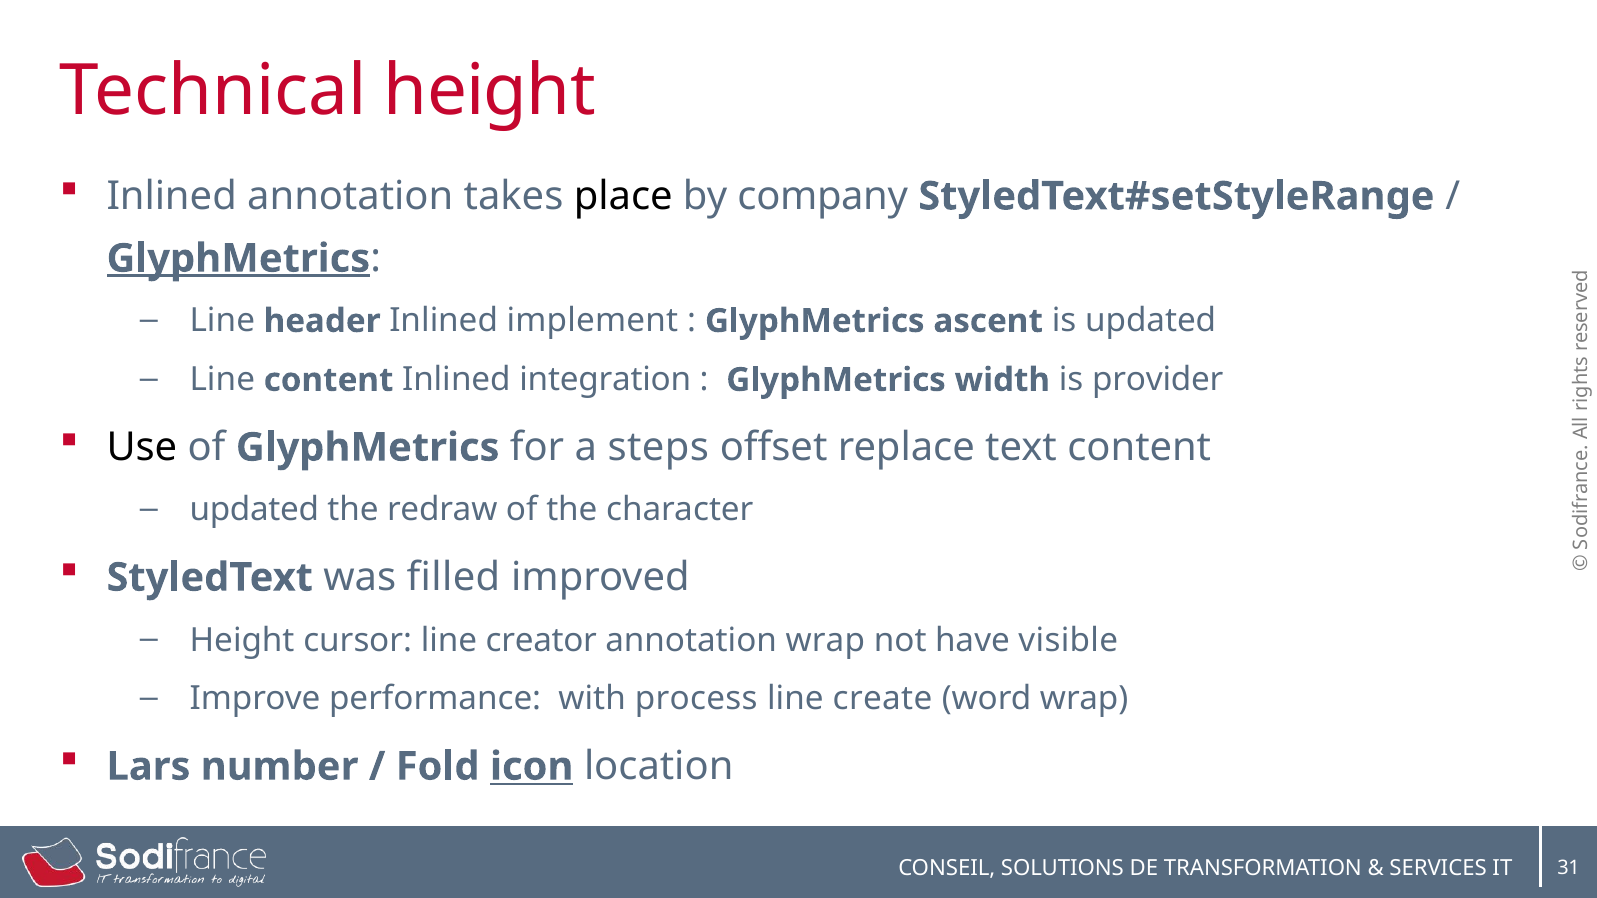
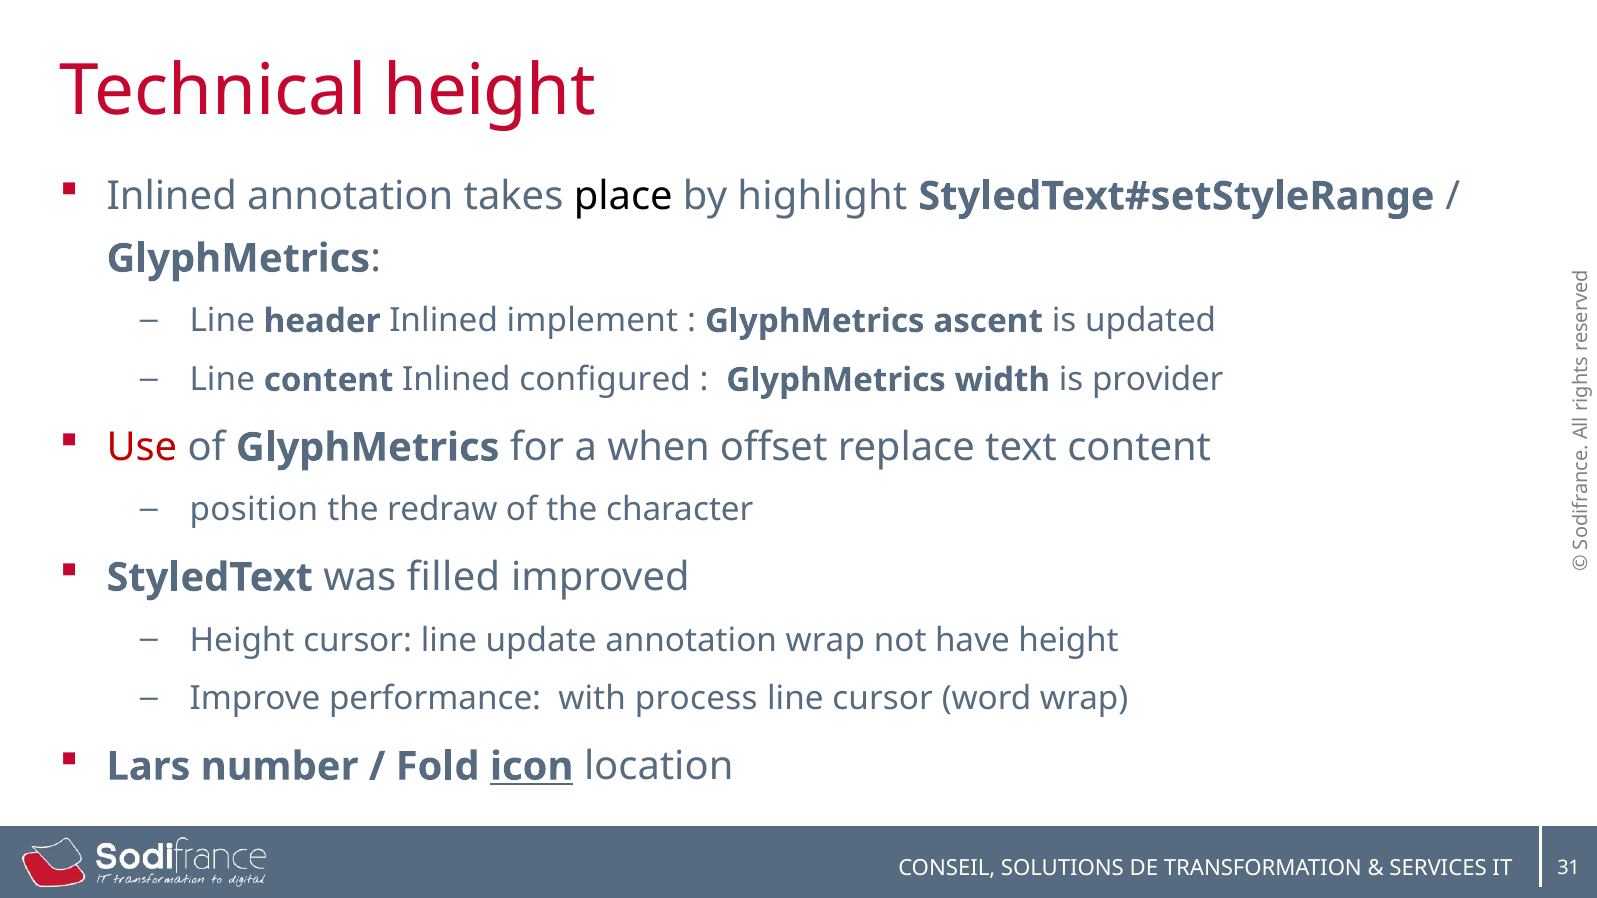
company: company -> highlight (822, 196)
GlyphMetrics underline: present -> none (238, 259)
integration: integration -> configured (605, 380)
Use colour: black -> red (142, 448)
steps: steps -> when (659, 448)
updated: updated -> position (254, 510)
creator: creator -> update (541, 640)
have visible: visible -> height (1069, 640)
line create: create -> cursor (883, 699)
